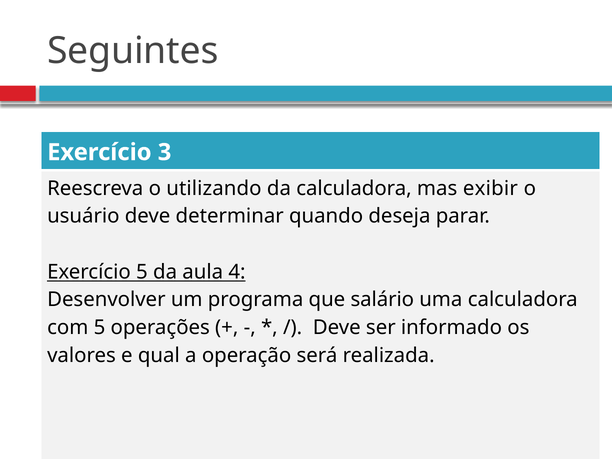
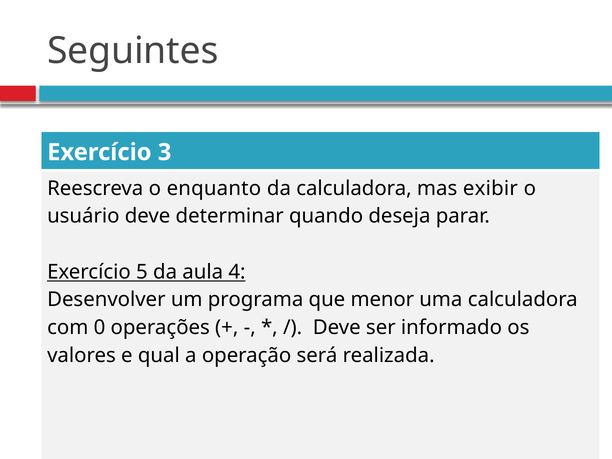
utilizando: utilizando -> enquanto (214, 188)
salário: salário -> menor (382, 300)
com 5: 5 -> 0 (99, 328)
